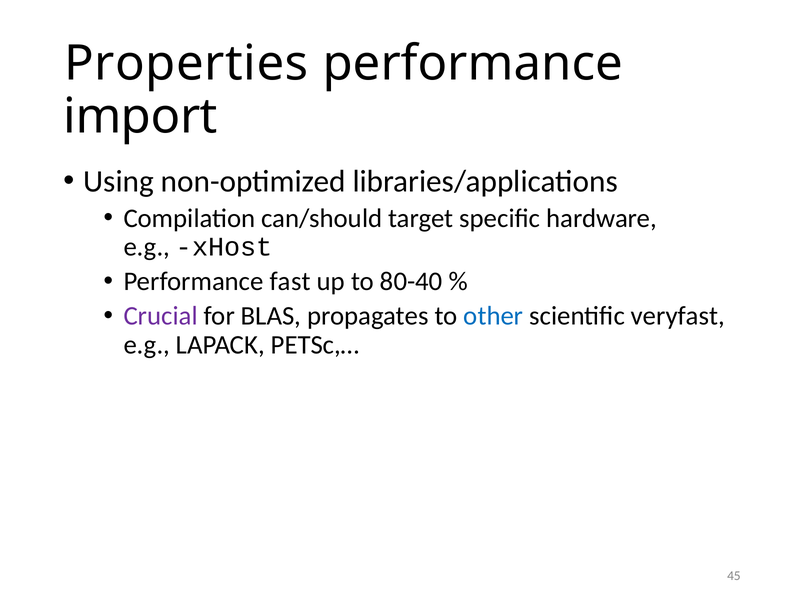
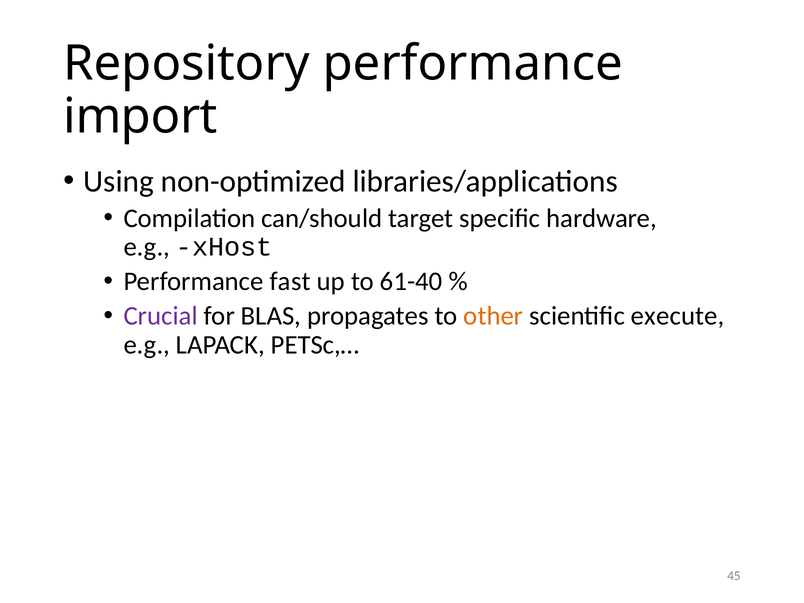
Properties: Properties -> Repository (187, 64)
80-40: 80-40 -> 61-40 (411, 282)
other colour: blue -> orange (493, 316)
veryfast: veryfast -> execute (678, 316)
